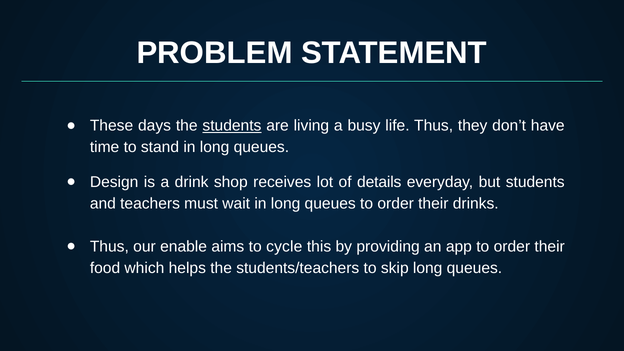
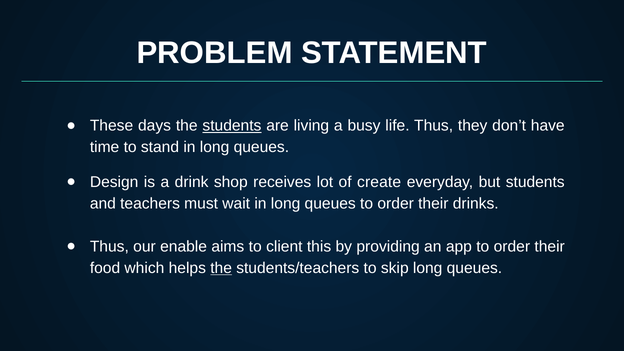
details: details -> create (379, 182)
cycle: cycle -> client (284, 247)
the underline: none -> present (221, 268)
